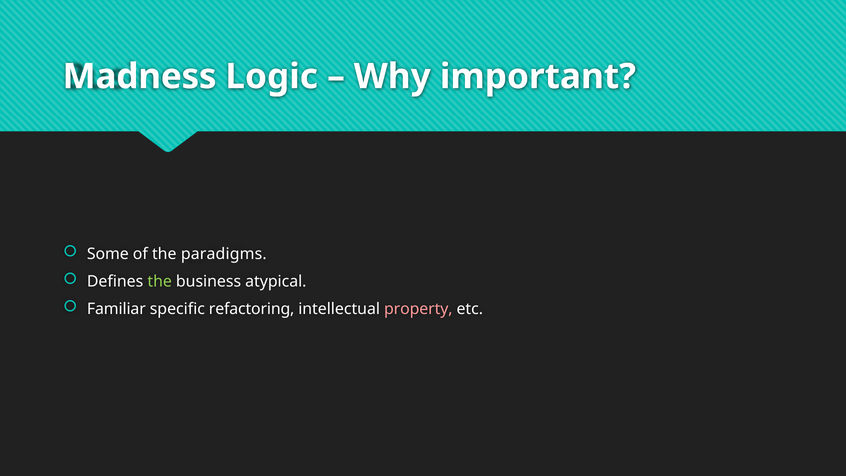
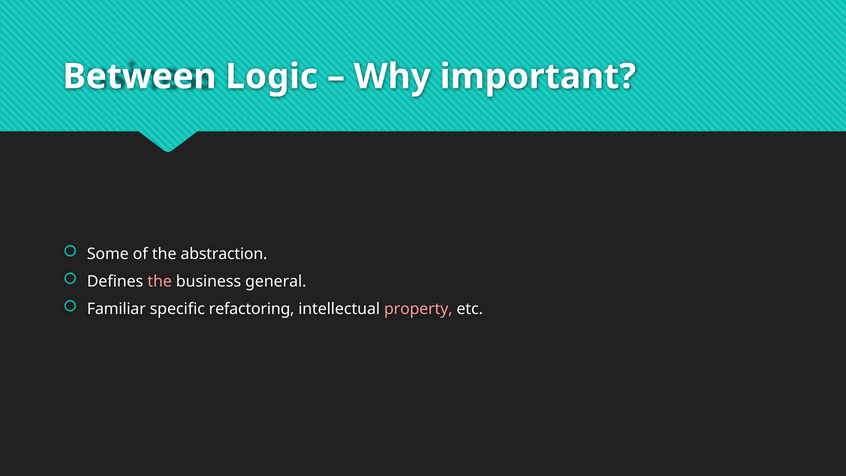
Madness: Madness -> Between (139, 76)
paradigms: paradigms -> abstraction (224, 254)
the colour: light green -> pink (160, 281)
atypical: atypical -> general (276, 281)
